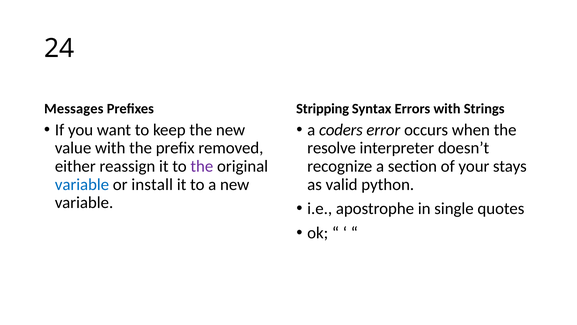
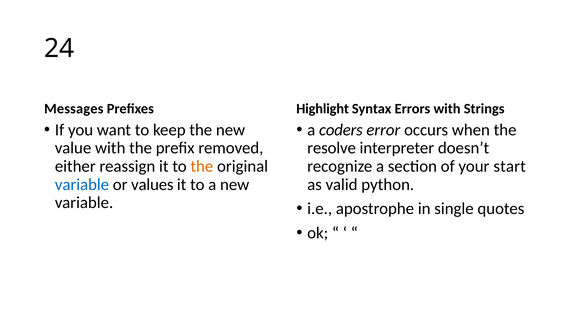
Stripping: Stripping -> Highlight (323, 109)
the colour: purple -> orange (202, 166)
stays: stays -> start (510, 166)
install: install -> values (152, 184)
